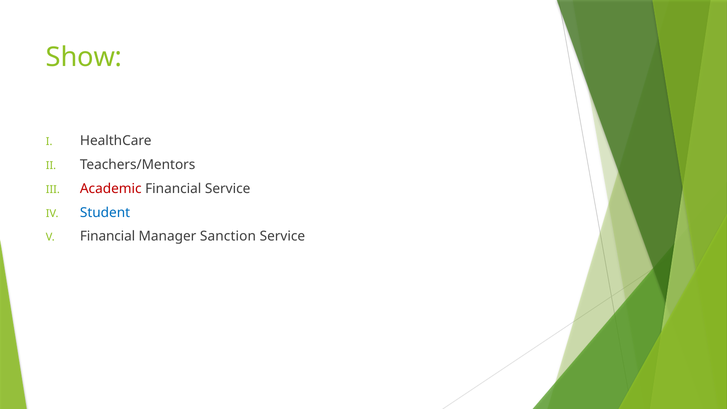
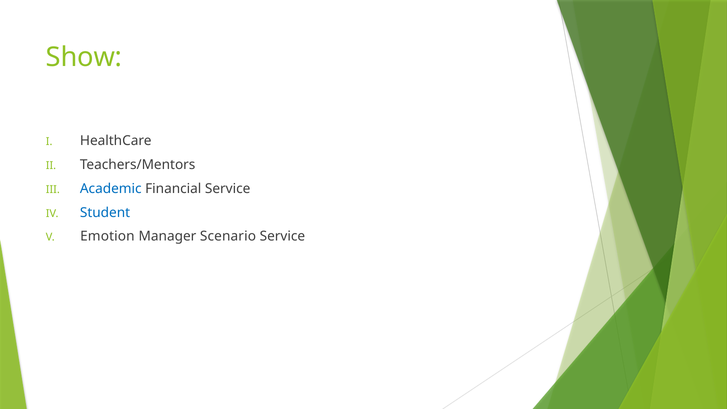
Academic colour: red -> blue (111, 189)
Financial: Financial -> Emotion (107, 236)
Sanction: Sanction -> Scenario (228, 236)
